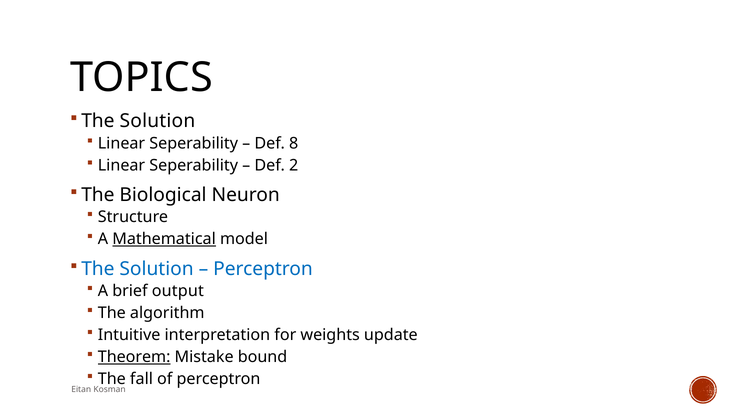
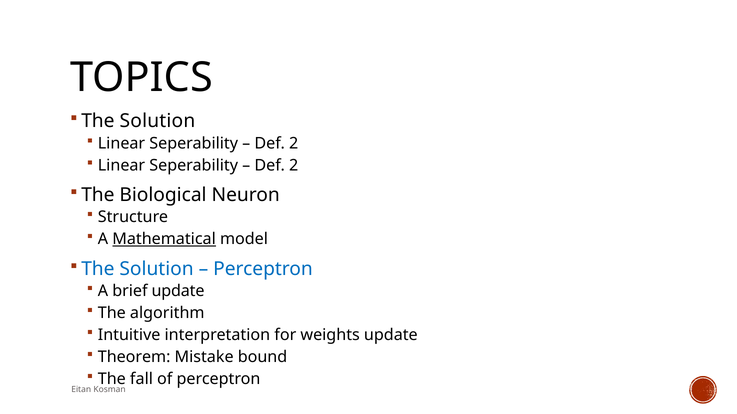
8: 8 -> 2 (294, 143)
brief output: output -> update (178, 291)
Theorem underline: present -> none (134, 357)
